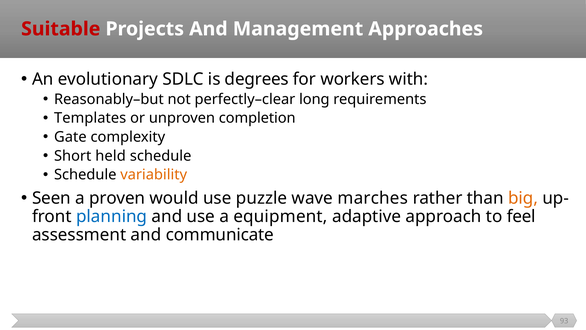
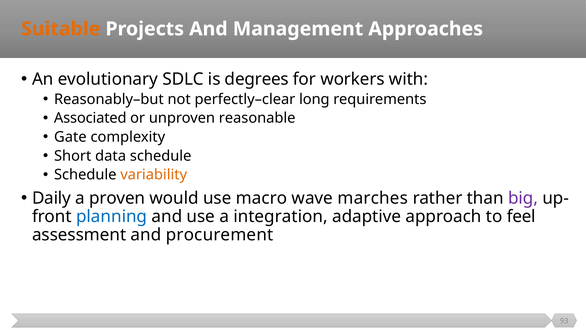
Suitable colour: red -> orange (61, 29)
Templates: Templates -> Associated (90, 118)
completion: completion -> reasonable (257, 118)
held: held -> data (111, 156)
Seen: Seen -> Daily (51, 198)
puzzle: puzzle -> macro (262, 198)
big colour: orange -> purple (523, 198)
equipment: equipment -> integration (281, 216)
communicate: communicate -> procurement (220, 235)
